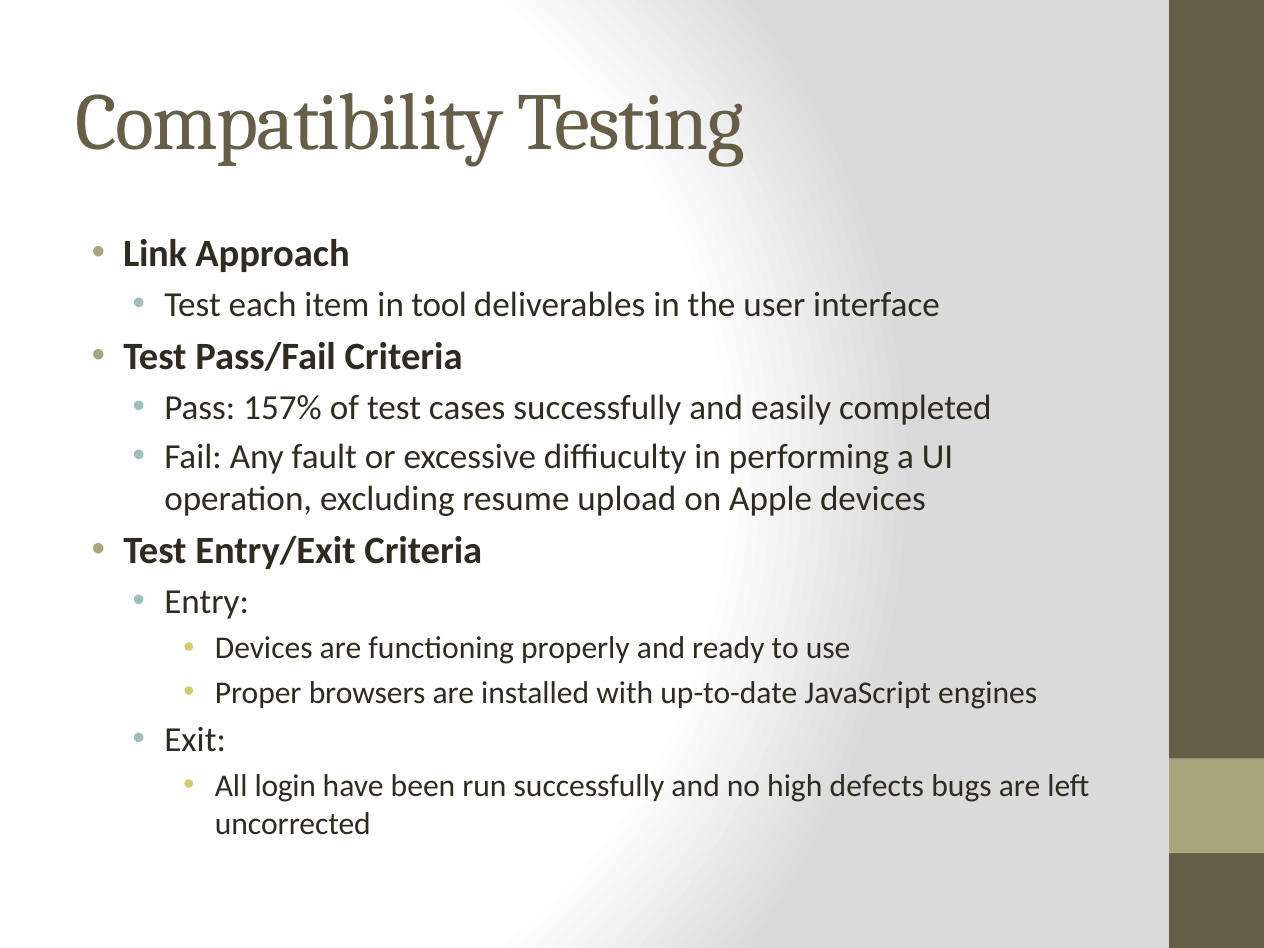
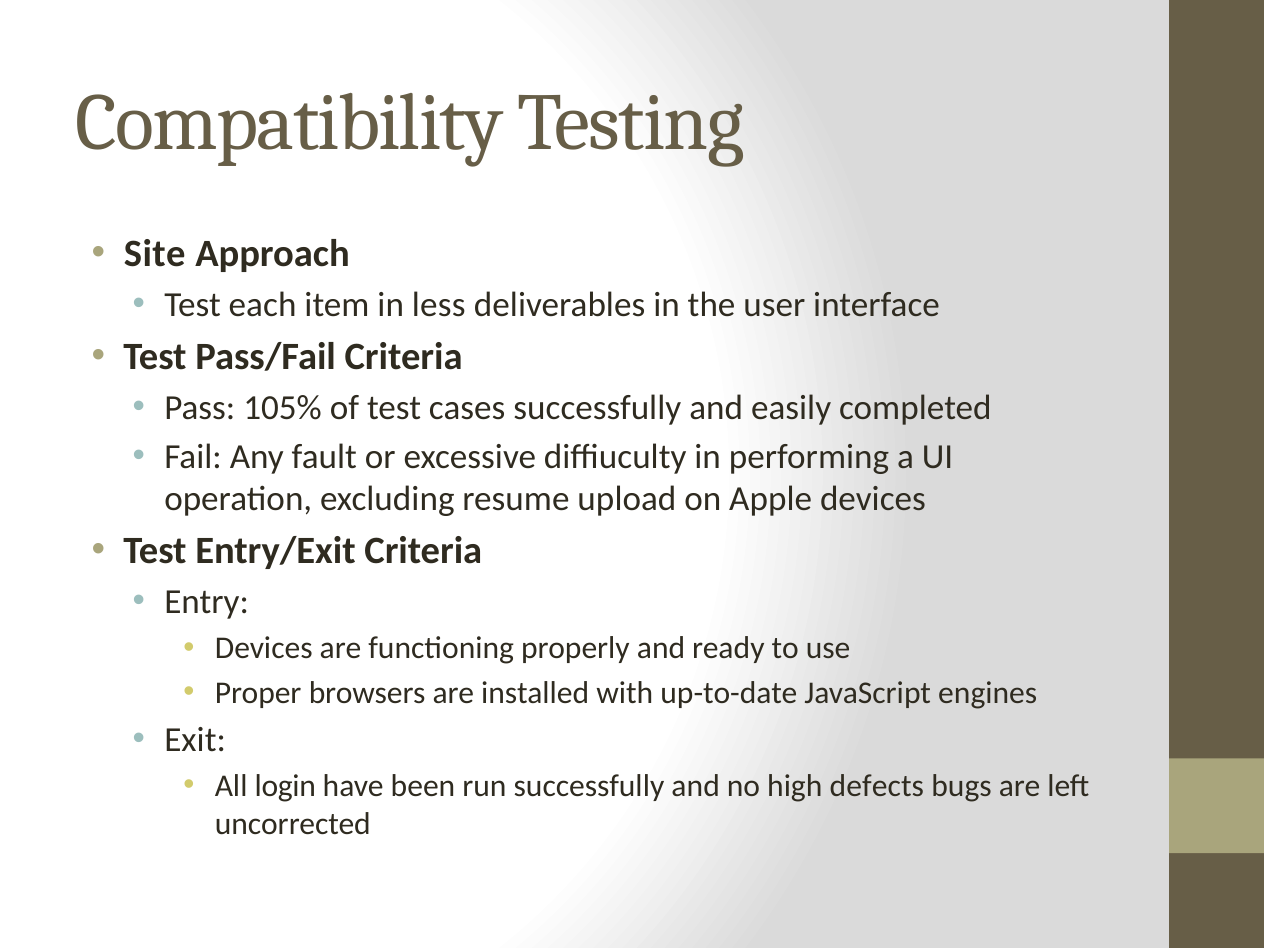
Link: Link -> Site (155, 253)
tool: tool -> less (439, 304)
157%: 157% -> 105% (283, 408)
